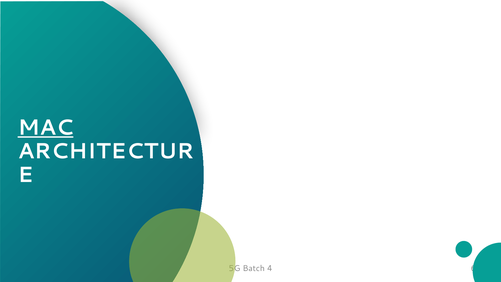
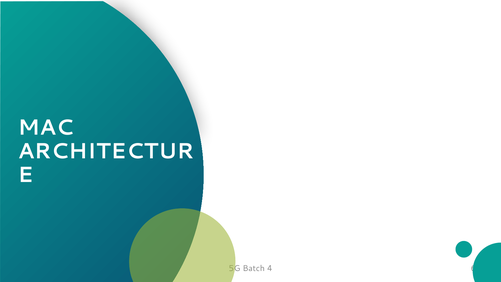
MAC underline: present -> none (46, 128)
